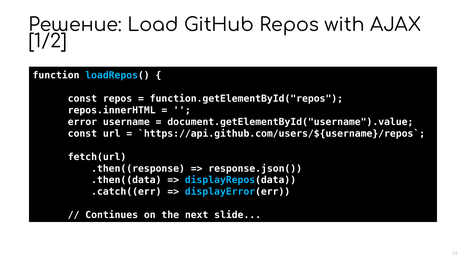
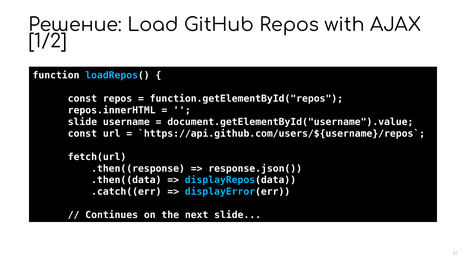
error: error -> slide (82, 122)
